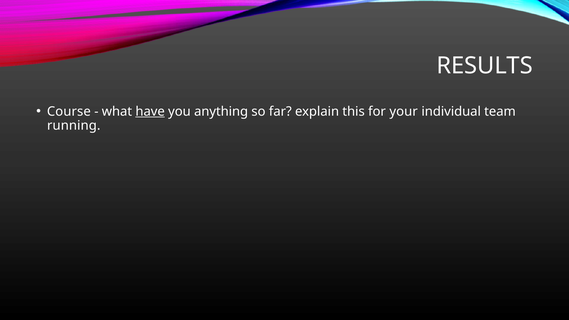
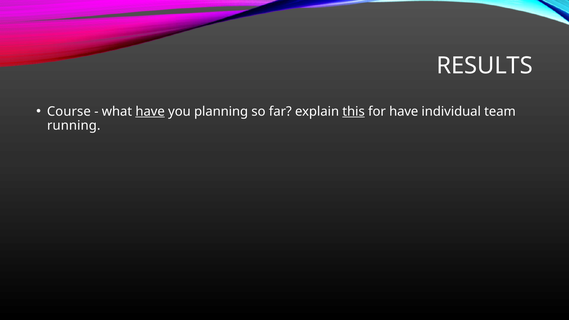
anything: anything -> planning (221, 112)
this underline: none -> present (354, 112)
for your: your -> have (404, 112)
